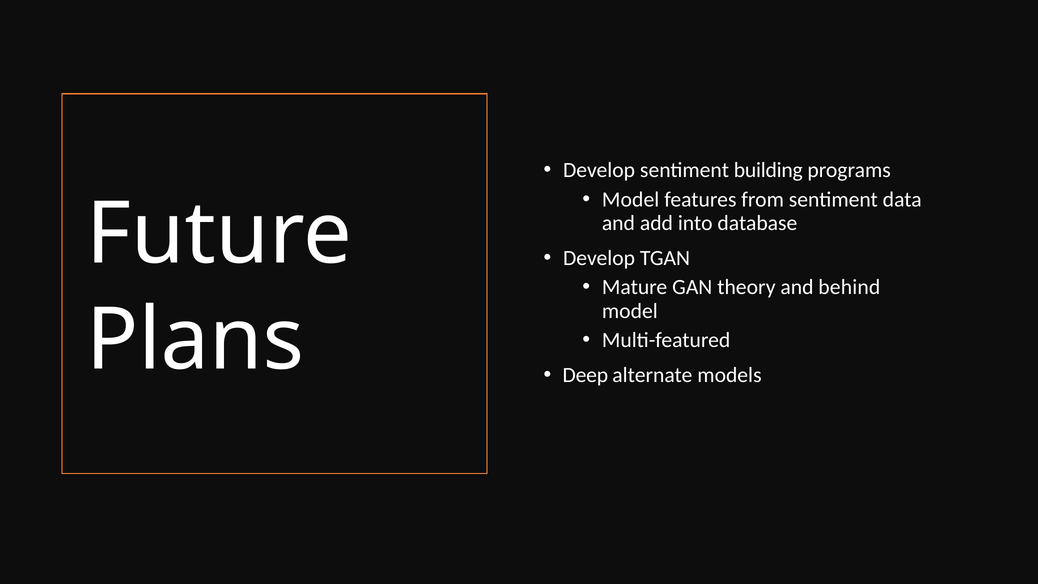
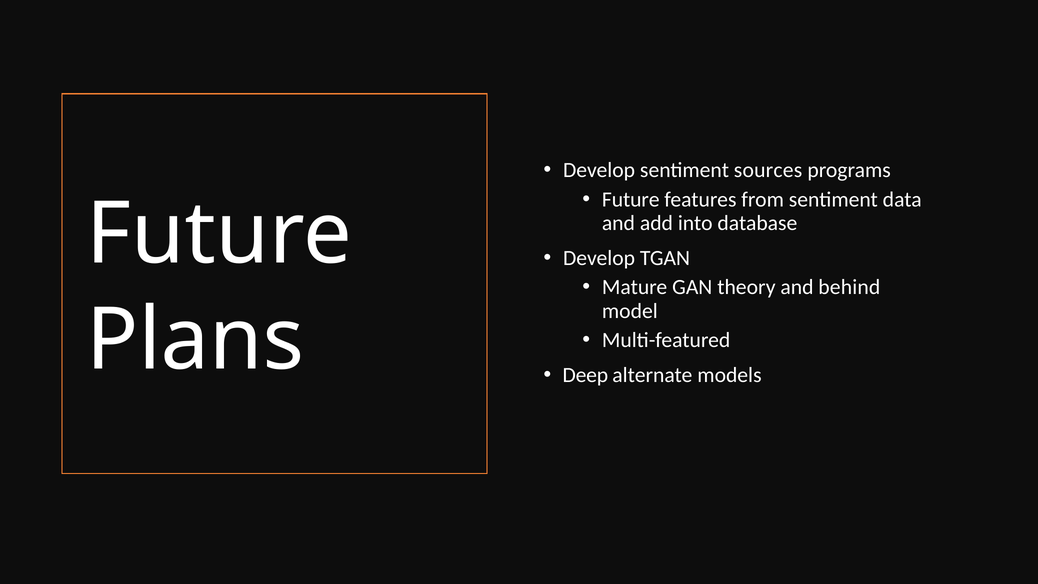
building: building -> sources (768, 170)
Model: Model -> Future (631, 199)
